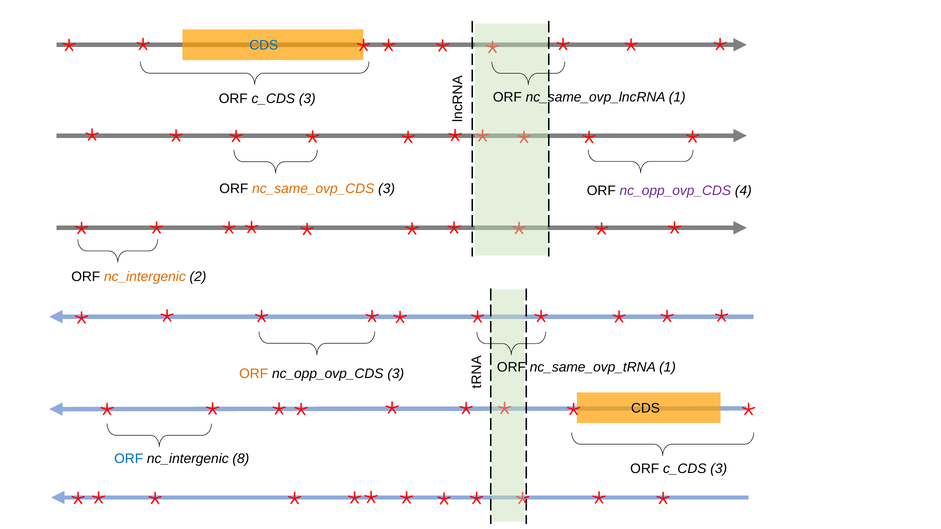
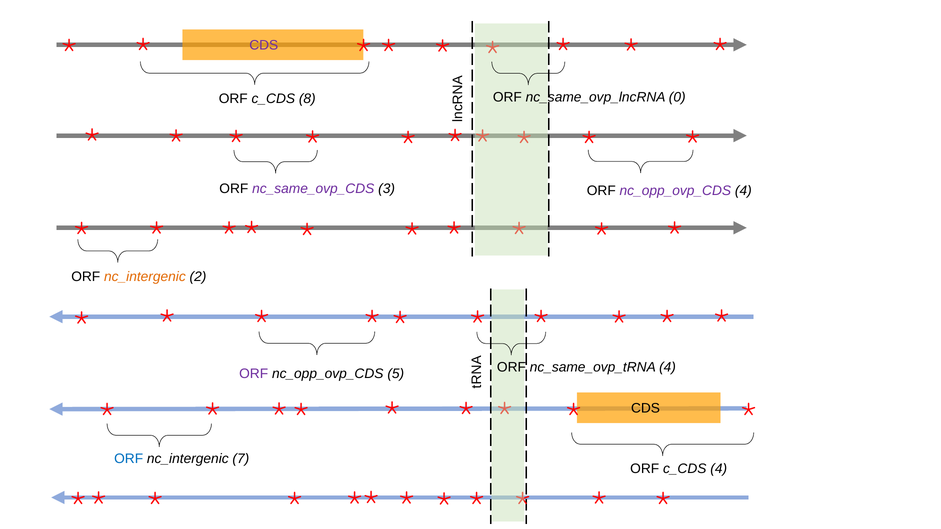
CDS colour: blue -> purple (264, 45)
3: 3 -> 8 (307, 99)
nc_same_ovp_lncRNA 1: 1 -> 0 (677, 97)
nc_same_ovp_CDS colour: orange -> purple (313, 189)
nc_same_ovp_tRNA 1: 1 -> 4 (668, 367)
ORF colour: orange -> purple (254, 374)
nc_opp_ovp_CDS 3: 3 -> 5 (396, 374)
8: 8 -> 7 (241, 459)
3: 3 -> 4 (719, 469)
